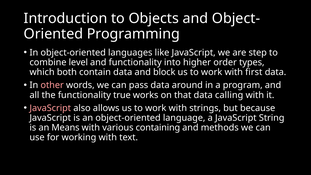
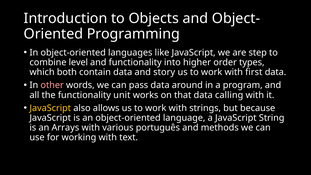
block: block -> story (164, 72)
true: true -> unit (122, 95)
JavaScript colour: pink -> yellow (50, 108)
Means: Means -> Arrays (65, 128)
containing: containing -> português (158, 128)
